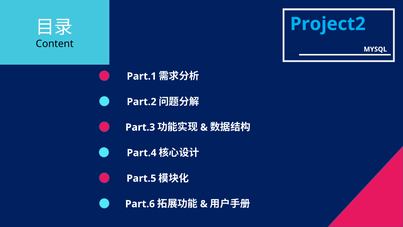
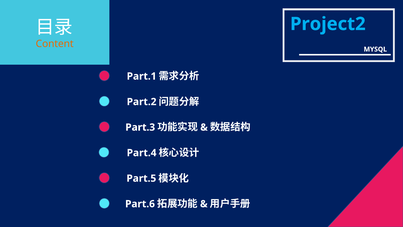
Content colour: black -> orange (55, 44)
